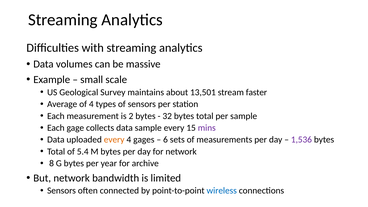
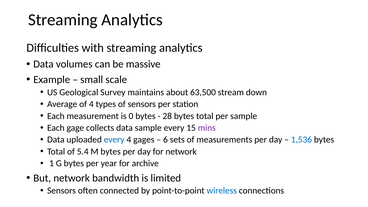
13,501: 13,501 -> 63,500 (203, 92)
faster: faster -> down (256, 92)
2: 2 -> 0 (131, 116)
32: 32 -> 28 (167, 116)
every colour: orange -> blue (114, 140)
1,536 colour: purple -> blue (301, 140)
8: 8 -> 1 (52, 163)
